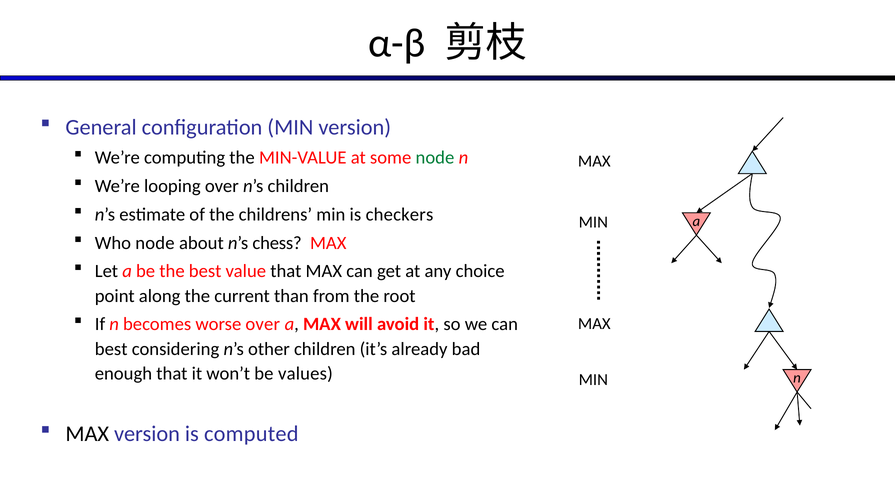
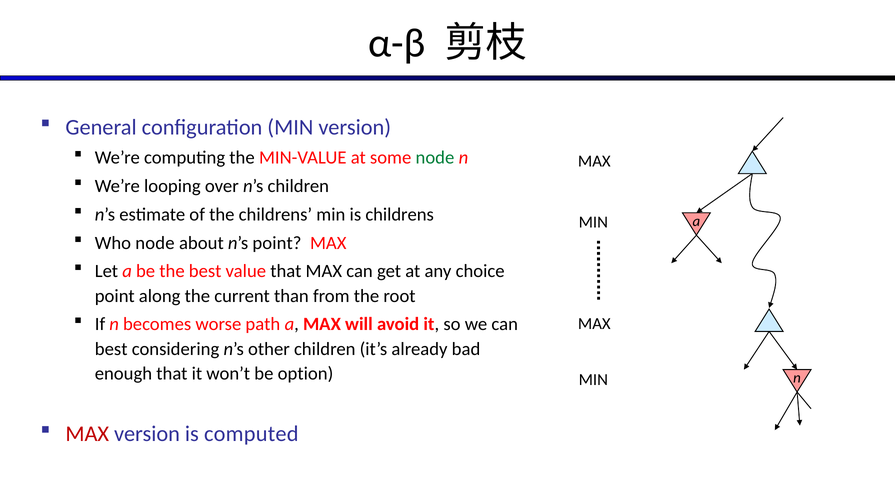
is checkers: checkers -> childrens (400, 214)
n’s chess: chess -> point (277, 243)
worse over: over -> path (263, 324)
values: values -> option (305, 373)
MAX colour: black -> red (87, 433)
